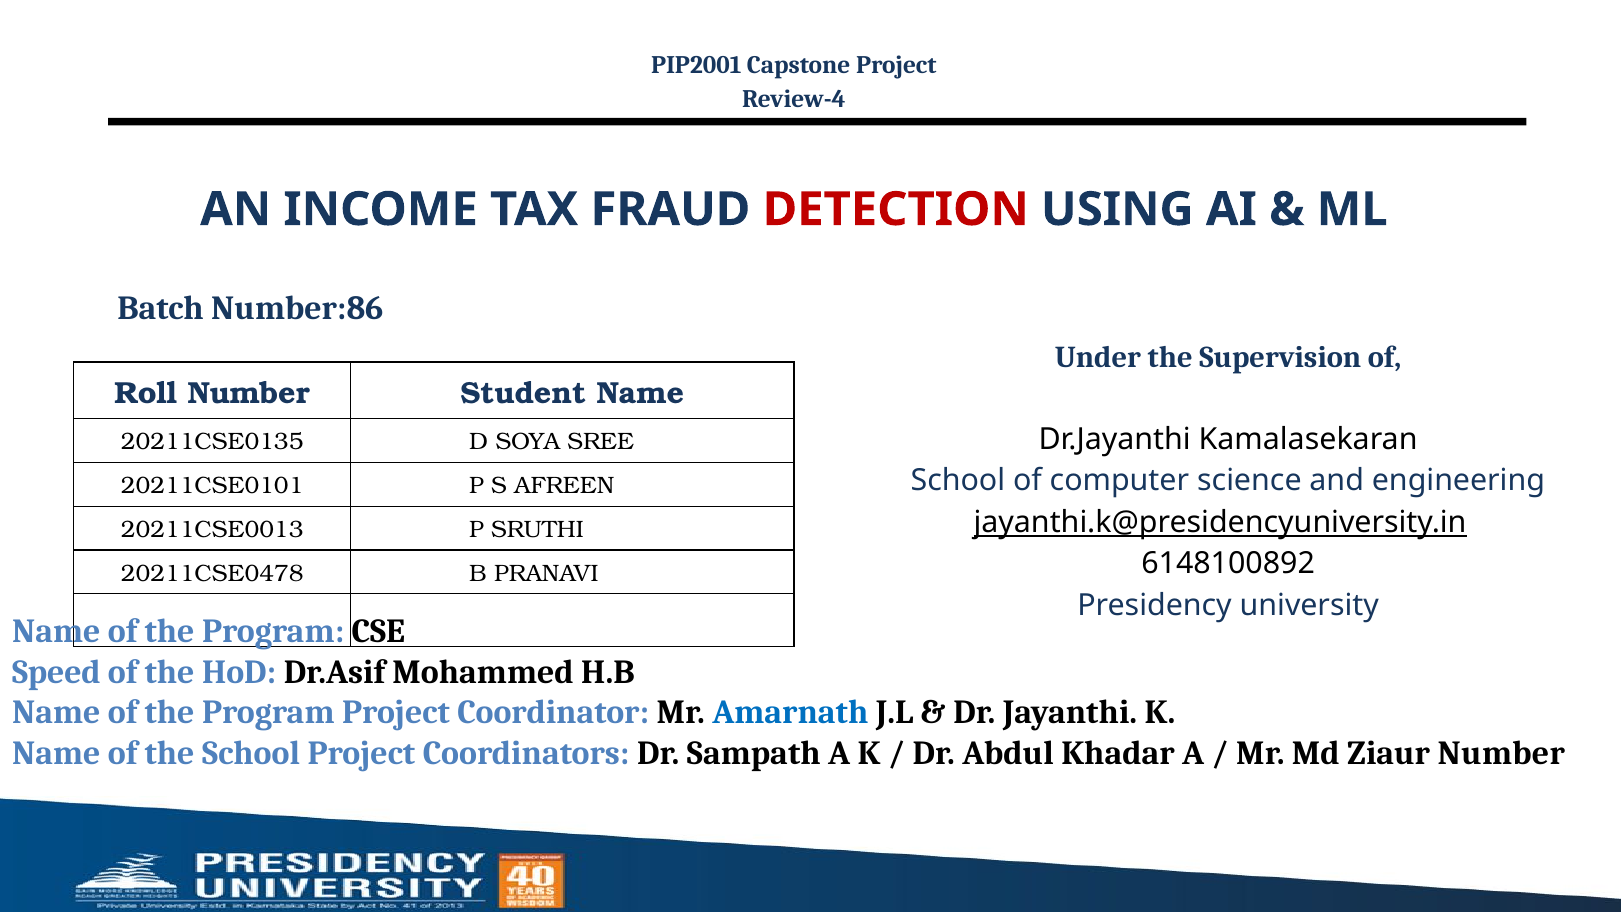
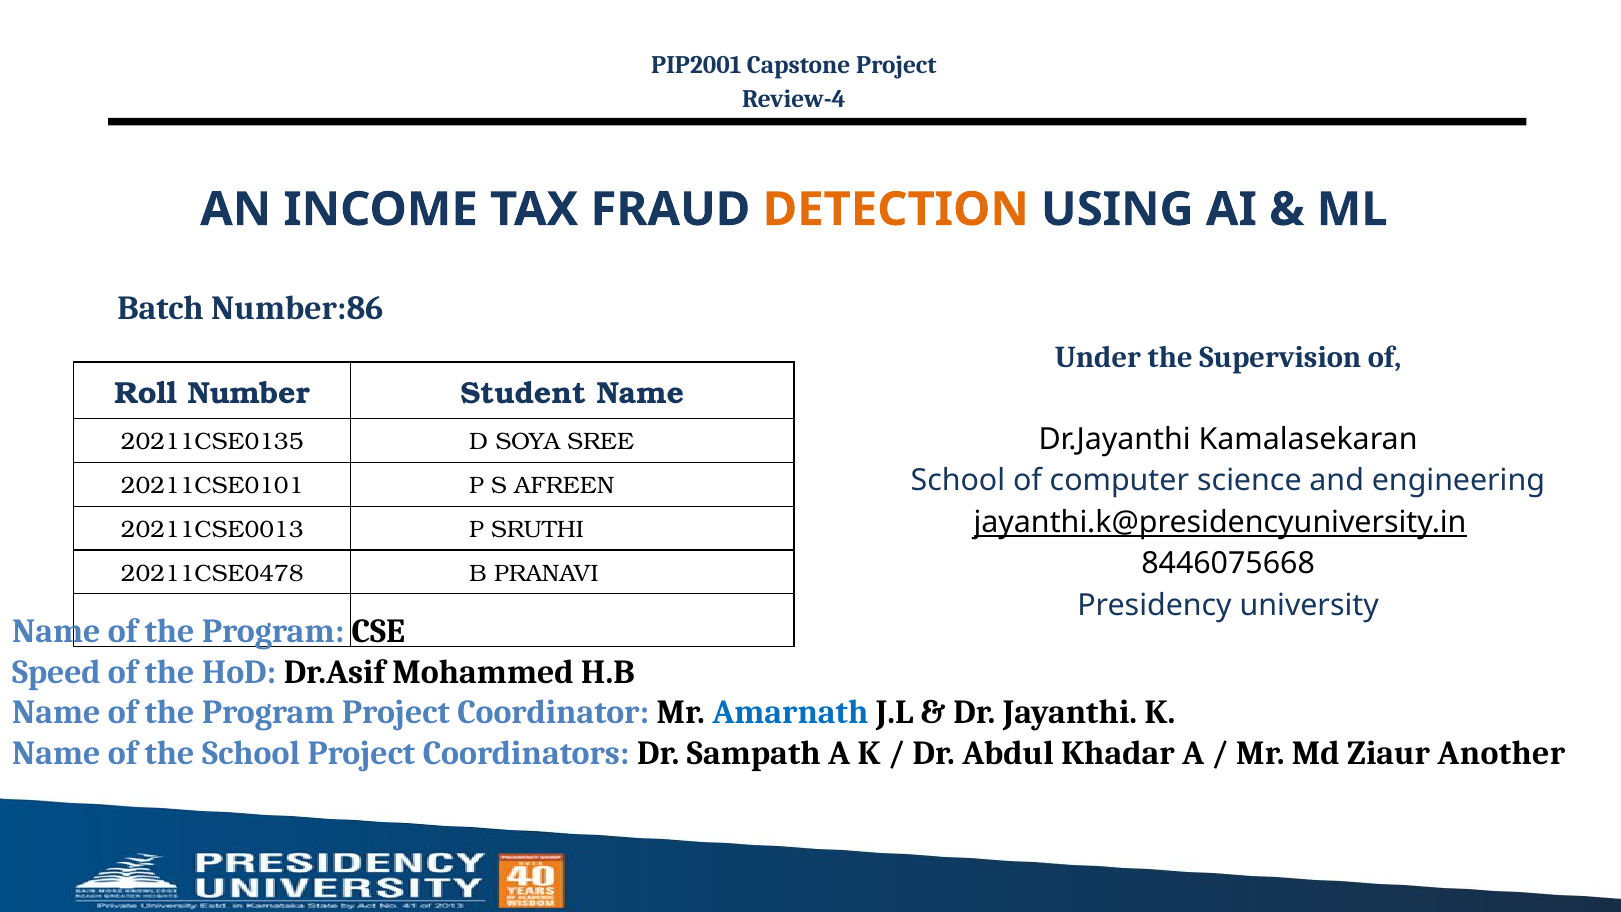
DETECTION colour: red -> orange (896, 209)
6148100892: 6148100892 -> 8446075668 (1228, 564)
Ziaur Number: Number -> Another (1501, 753)
